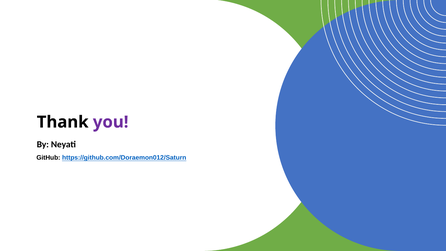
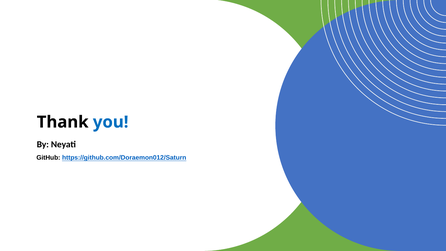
you colour: purple -> blue (111, 122)
